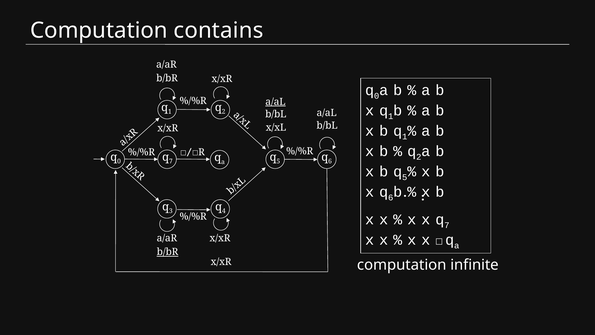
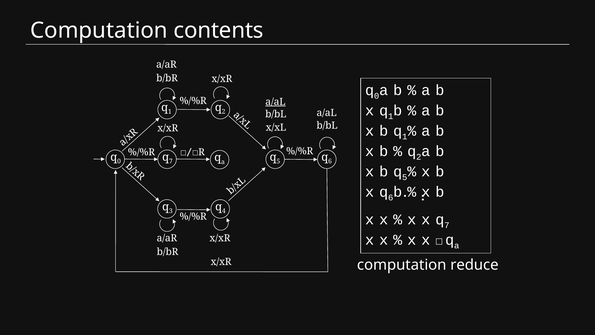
contains: contains -> contents (219, 30)
b/bR underline: present -> none (168, 252)
infinite: infinite -> reduce (474, 265)
